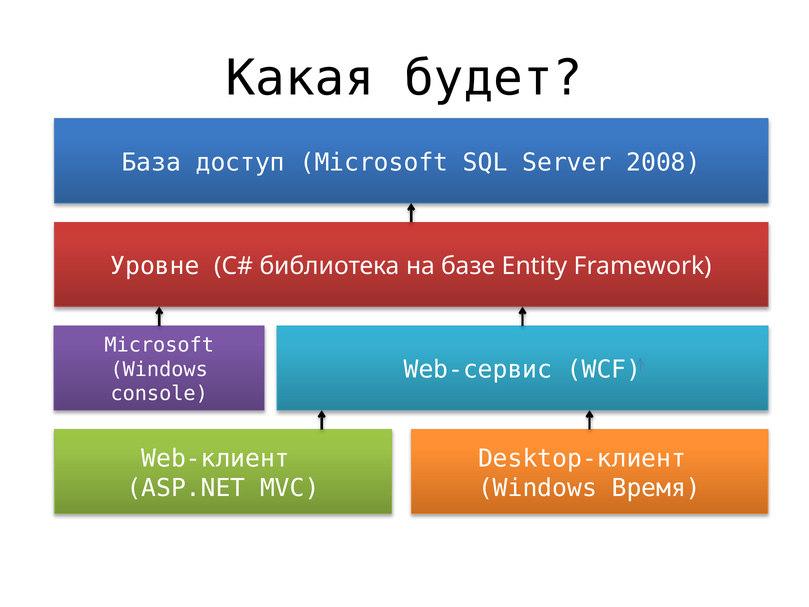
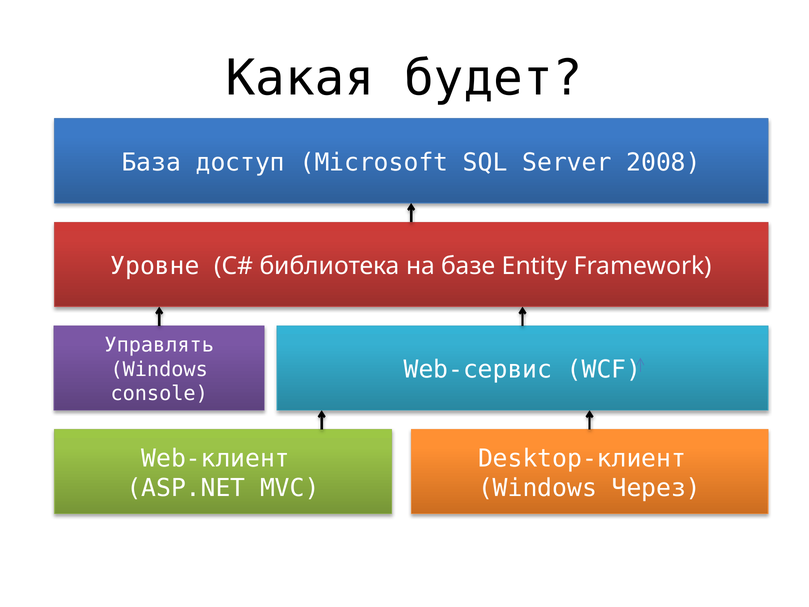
Microsoft: Microsoft -> Управлять (159, 345)
Время: Время -> Через (656, 488)
